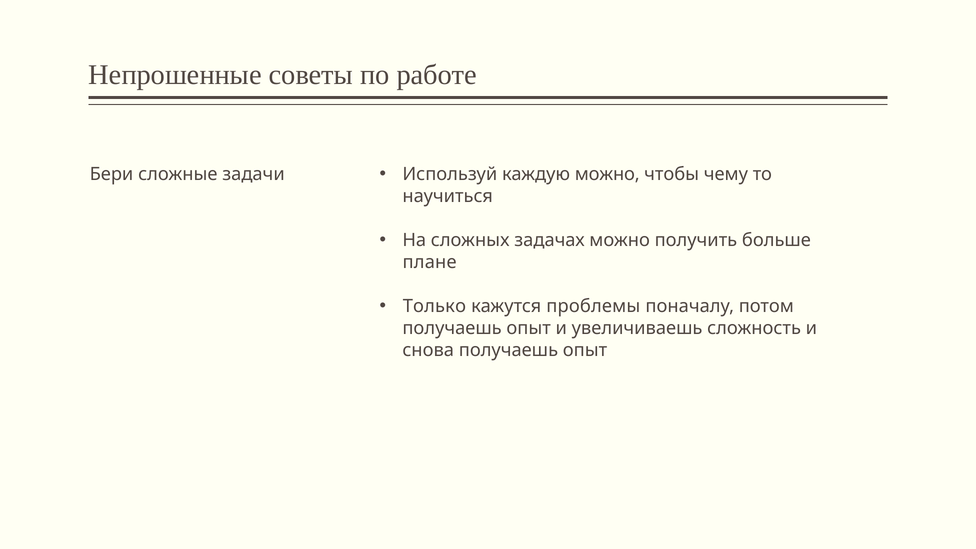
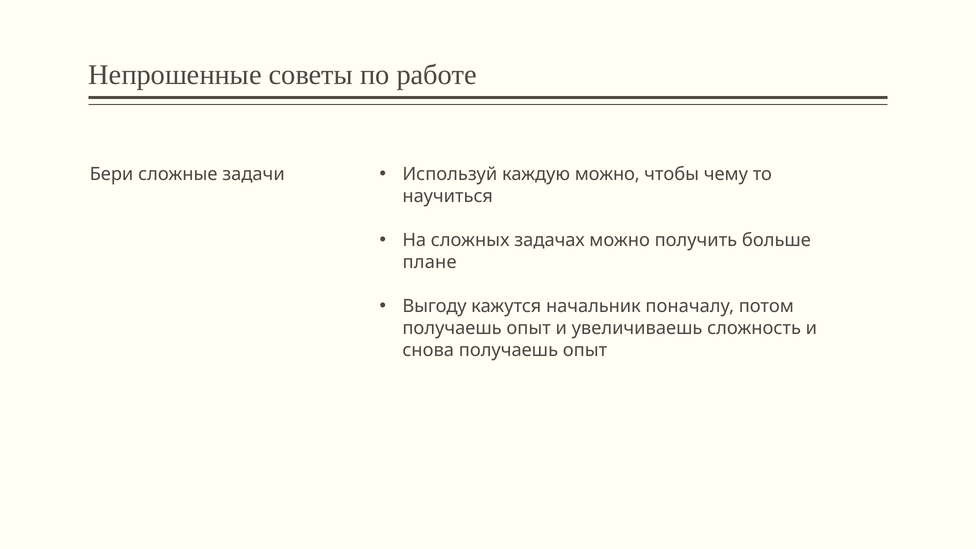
Только: Только -> Выгоду (435, 306)
проблемы: проблемы -> начальник (593, 306)
